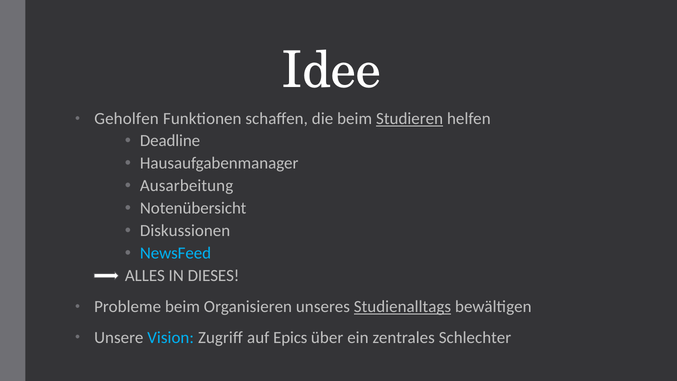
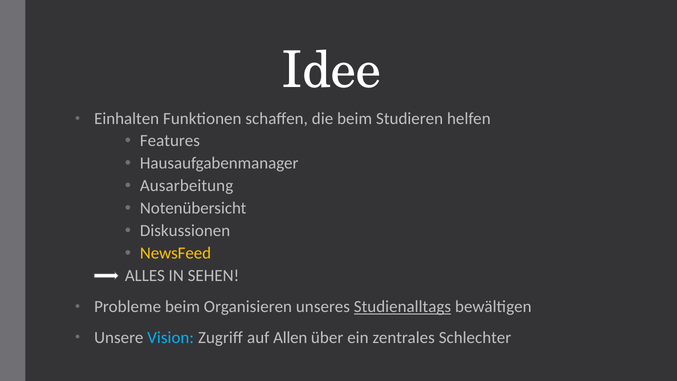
Geholfen: Geholfen -> Einhalten (127, 119)
Studieren underline: present -> none (410, 119)
Deadline: Deadline -> Features (170, 141)
NewsFeed colour: light blue -> yellow (175, 253)
DIESES: DIESES -> SEHEN (213, 276)
Epics: Epics -> Allen (290, 337)
